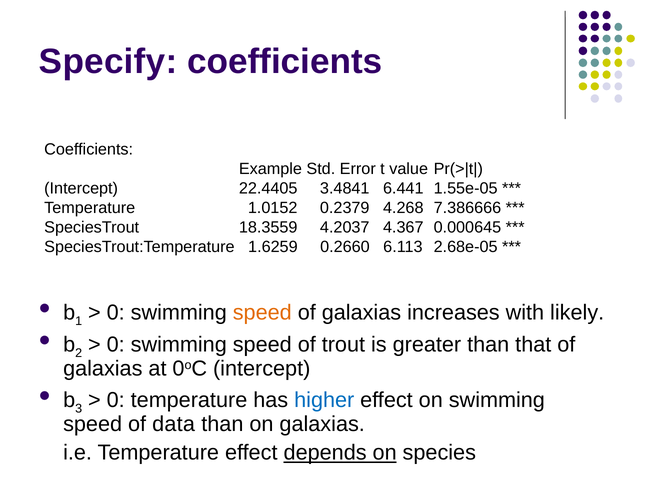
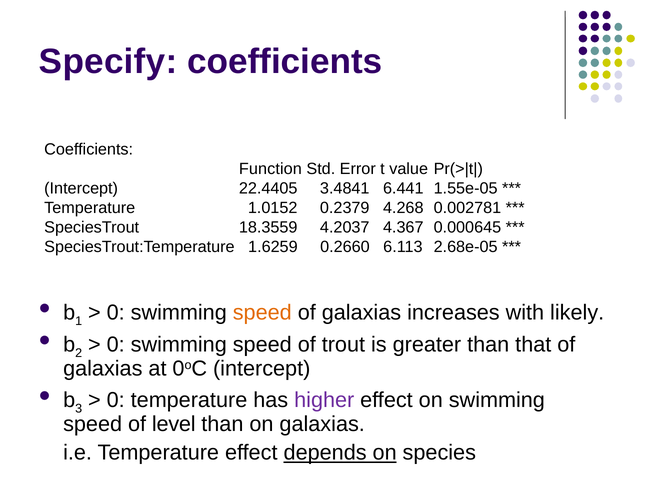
Example: Example -> Function (270, 169)
7.386666: 7.386666 -> 0.002781 (467, 208)
higher colour: blue -> purple (324, 400)
data: data -> level (174, 424)
